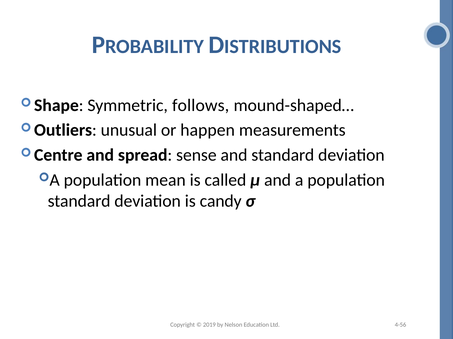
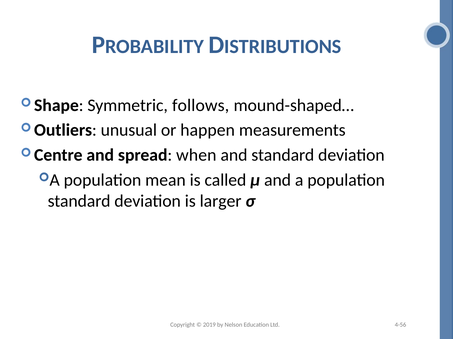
sense: sense -> when (196, 155)
candy: candy -> larger (221, 201)
